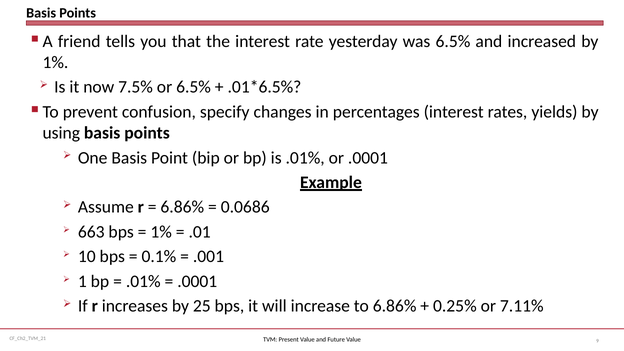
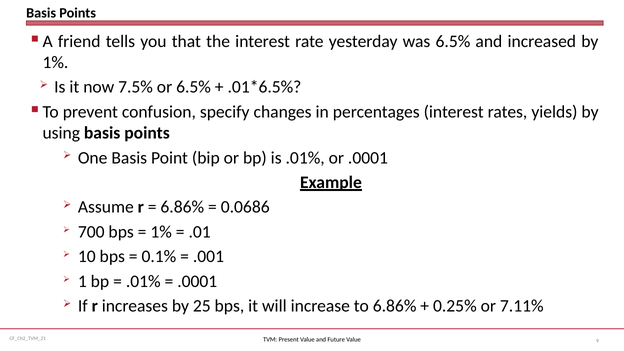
663: 663 -> 700 (91, 232)
